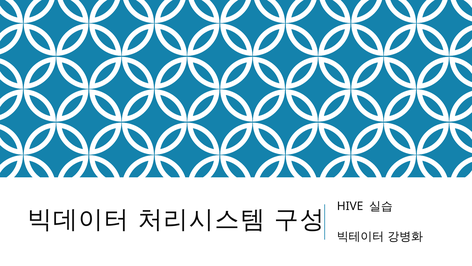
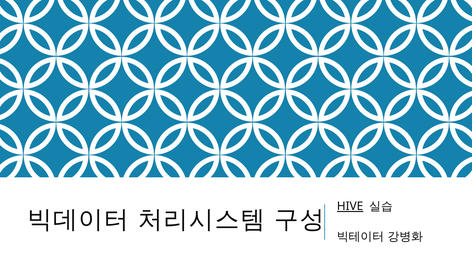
HIVE underline: none -> present (350, 206)
